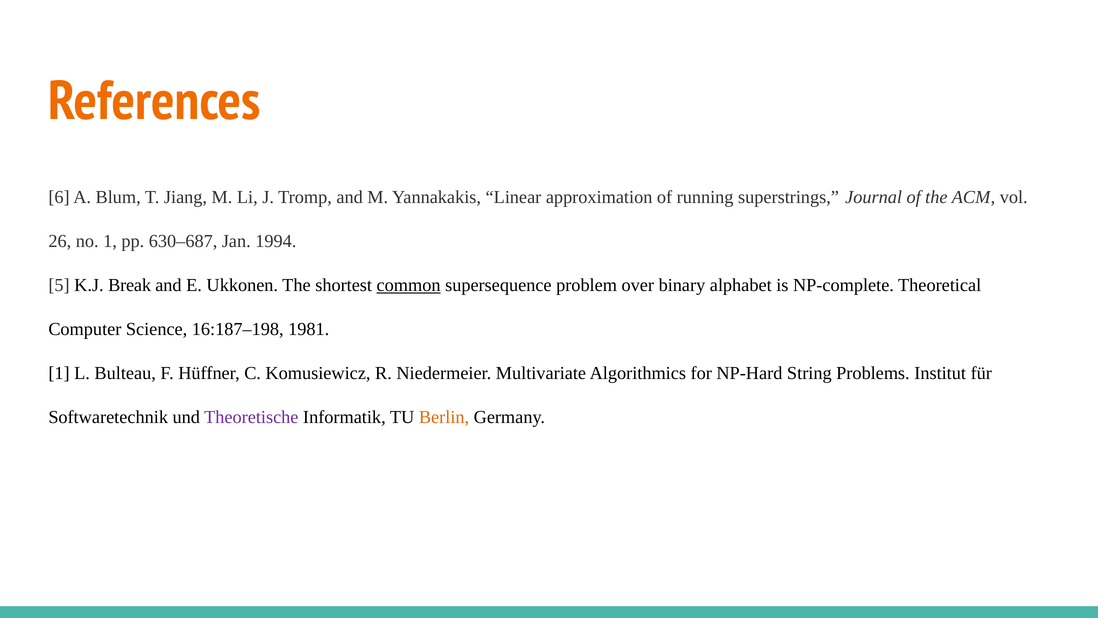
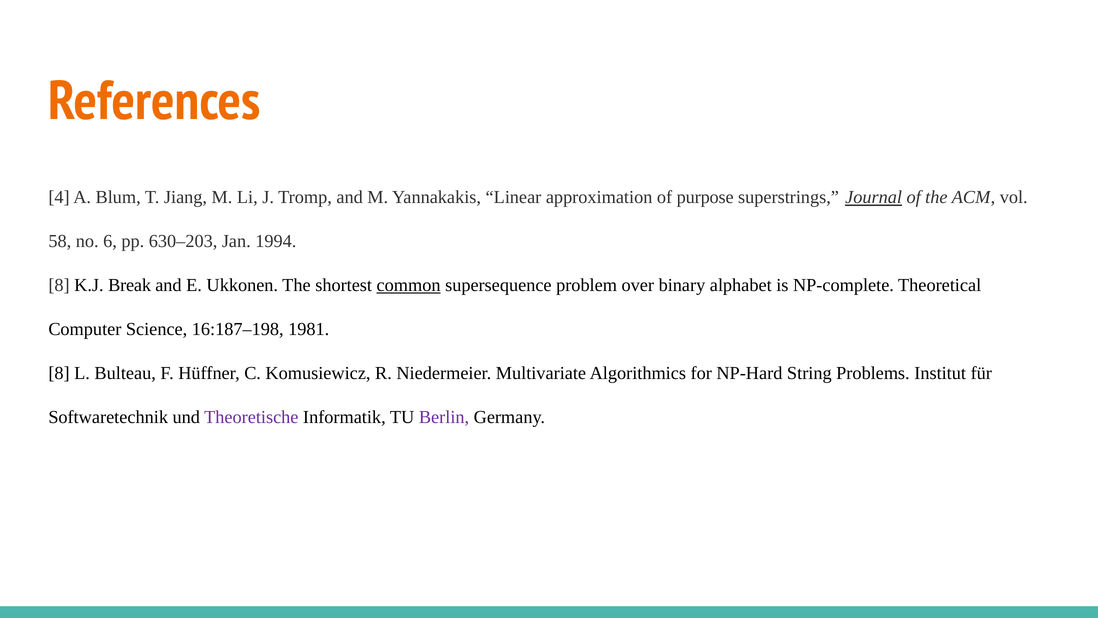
6: 6 -> 4 (59, 197)
running: running -> purpose (705, 197)
Journal underline: none -> present (874, 197)
26: 26 -> 58 (60, 241)
no 1: 1 -> 6 (110, 241)
630–687: 630–687 -> 630–203 (183, 241)
5: 5 -> 8 (59, 285)
1: 1 -> 8 (59, 373)
Berlin colour: orange -> purple (444, 417)
